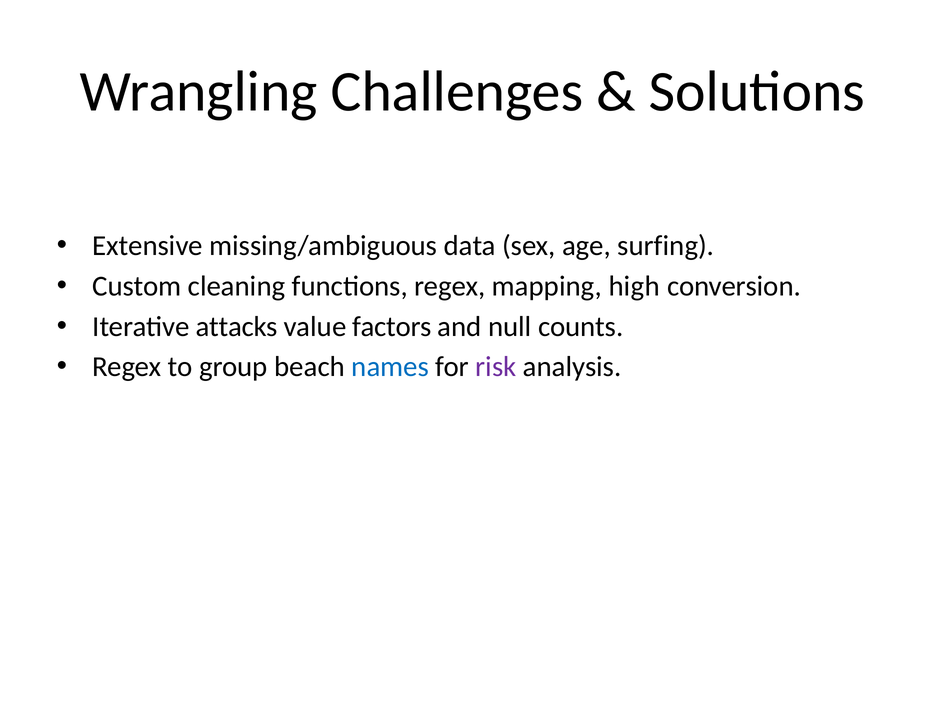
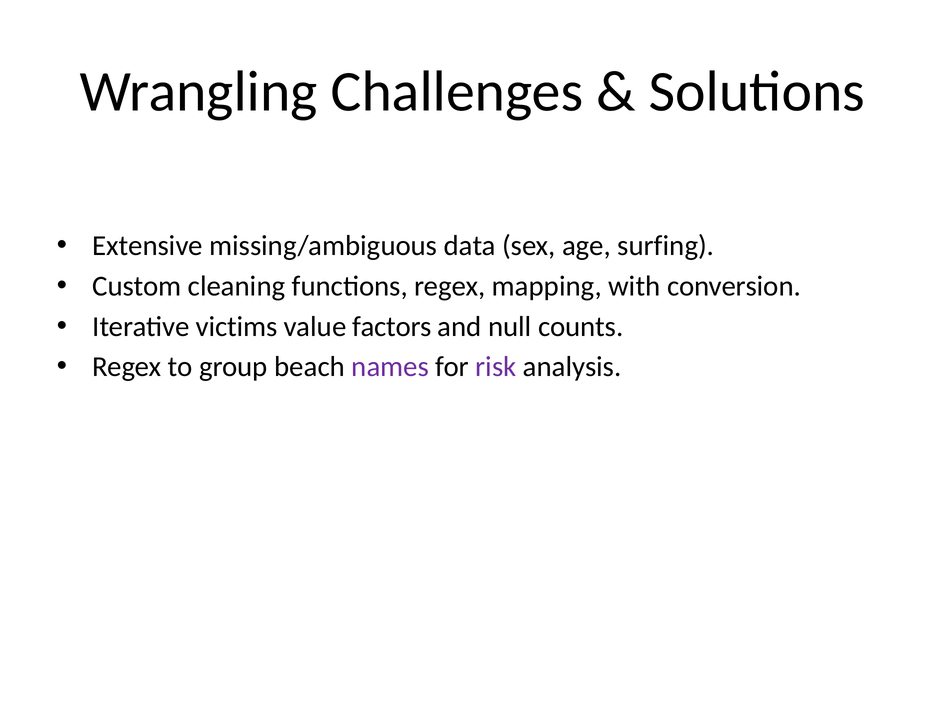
high: high -> with (634, 286)
attacks: attacks -> victims (237, 327)
names colour: blue -> purple (390, 367)
